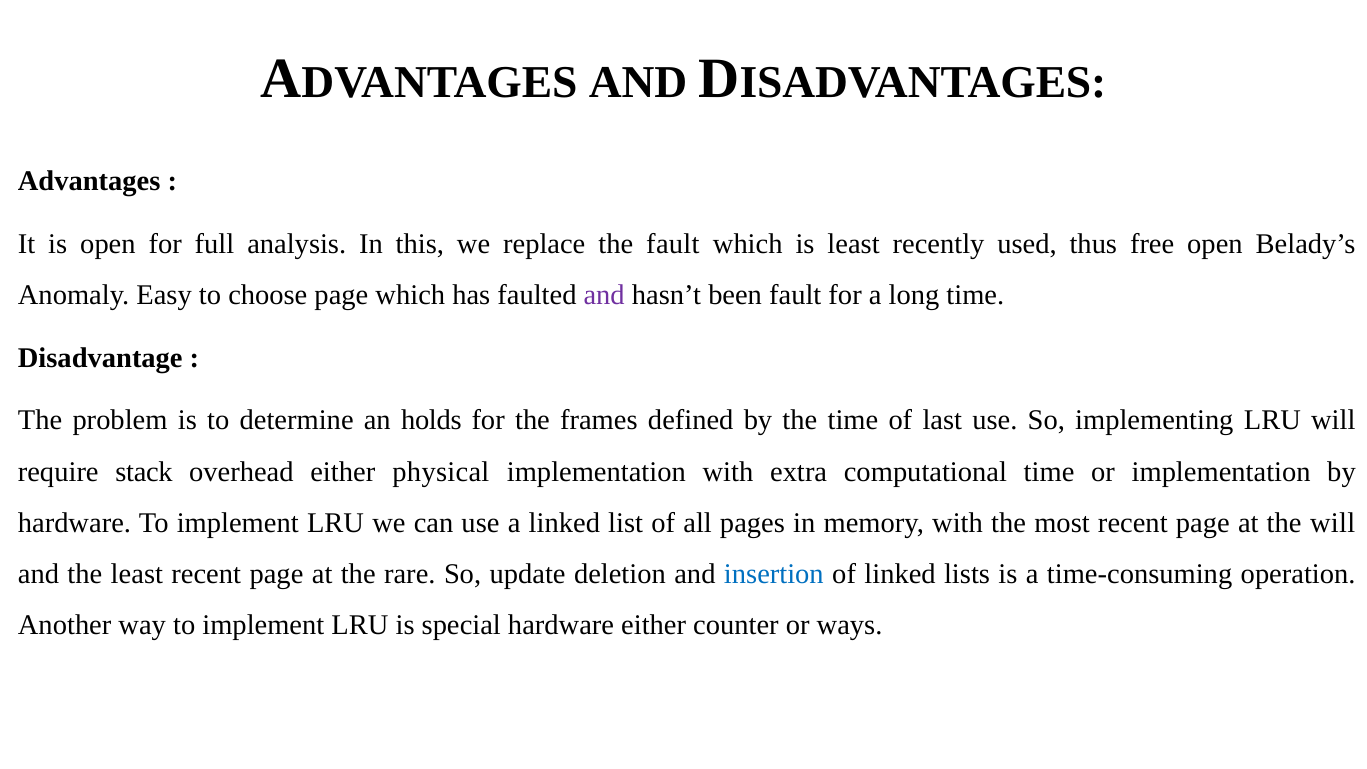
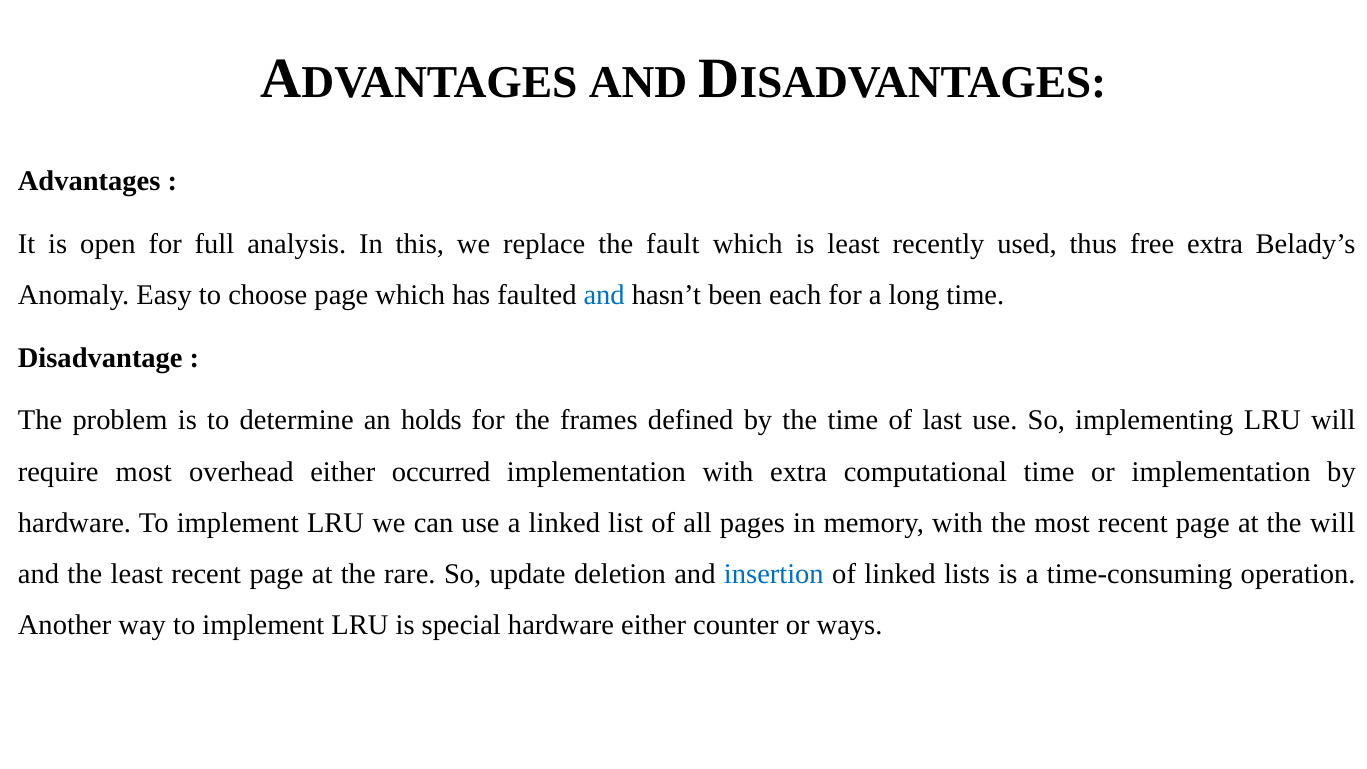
free open: open -> extra (1215, 244)
and colour: purple -> blue (604, 295)
been fault: fault -> each (795, 295)
require stack: stack -> most (144, 472)
physical: physical -> occurred (441, 472)
